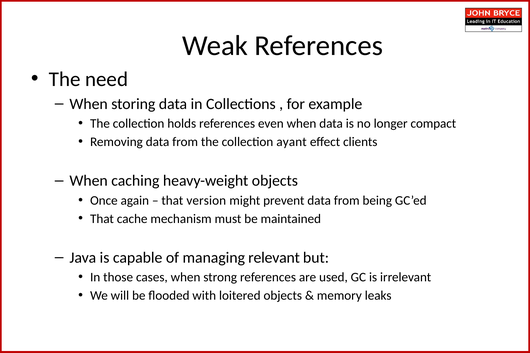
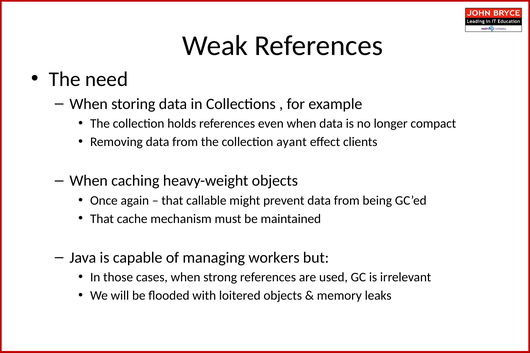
version: version -> callable (206, 201)
relevant: relevant -> workers (274, 258)
